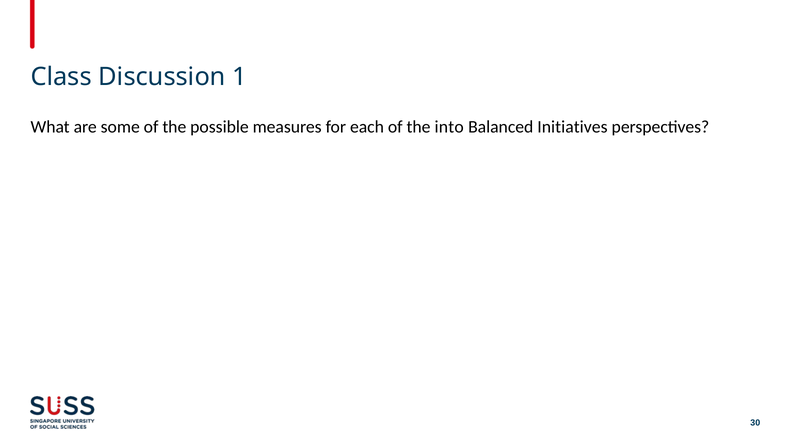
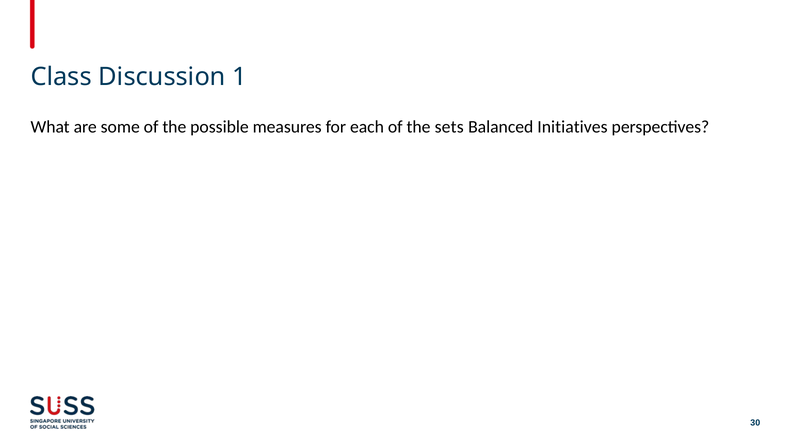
into: into -> sets (449, 127)
